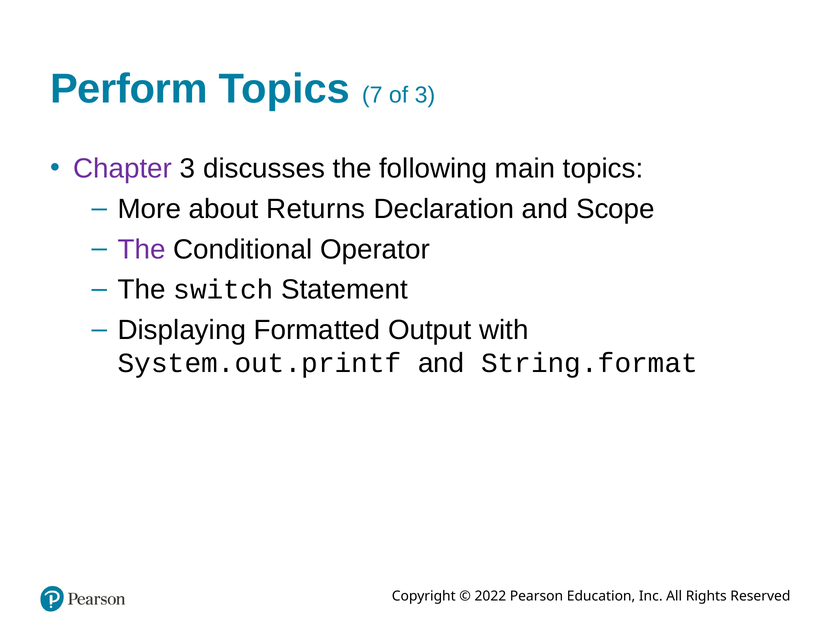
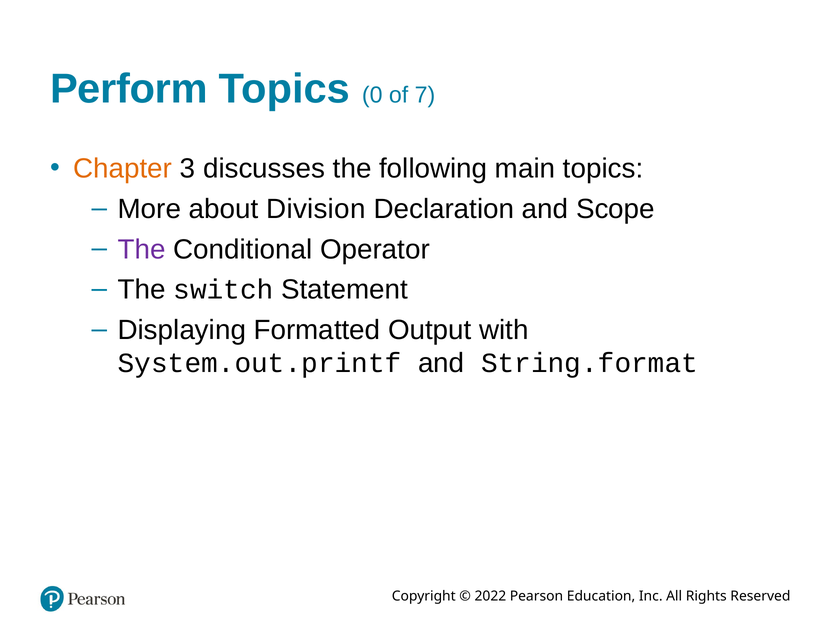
7: 7 -> 0 (372, 95)
of 3: 3 -> 7 (425, 95)
Chapter colour: purple -> orange (123, 169)
Returns: Returns -> Division (316, 209)
